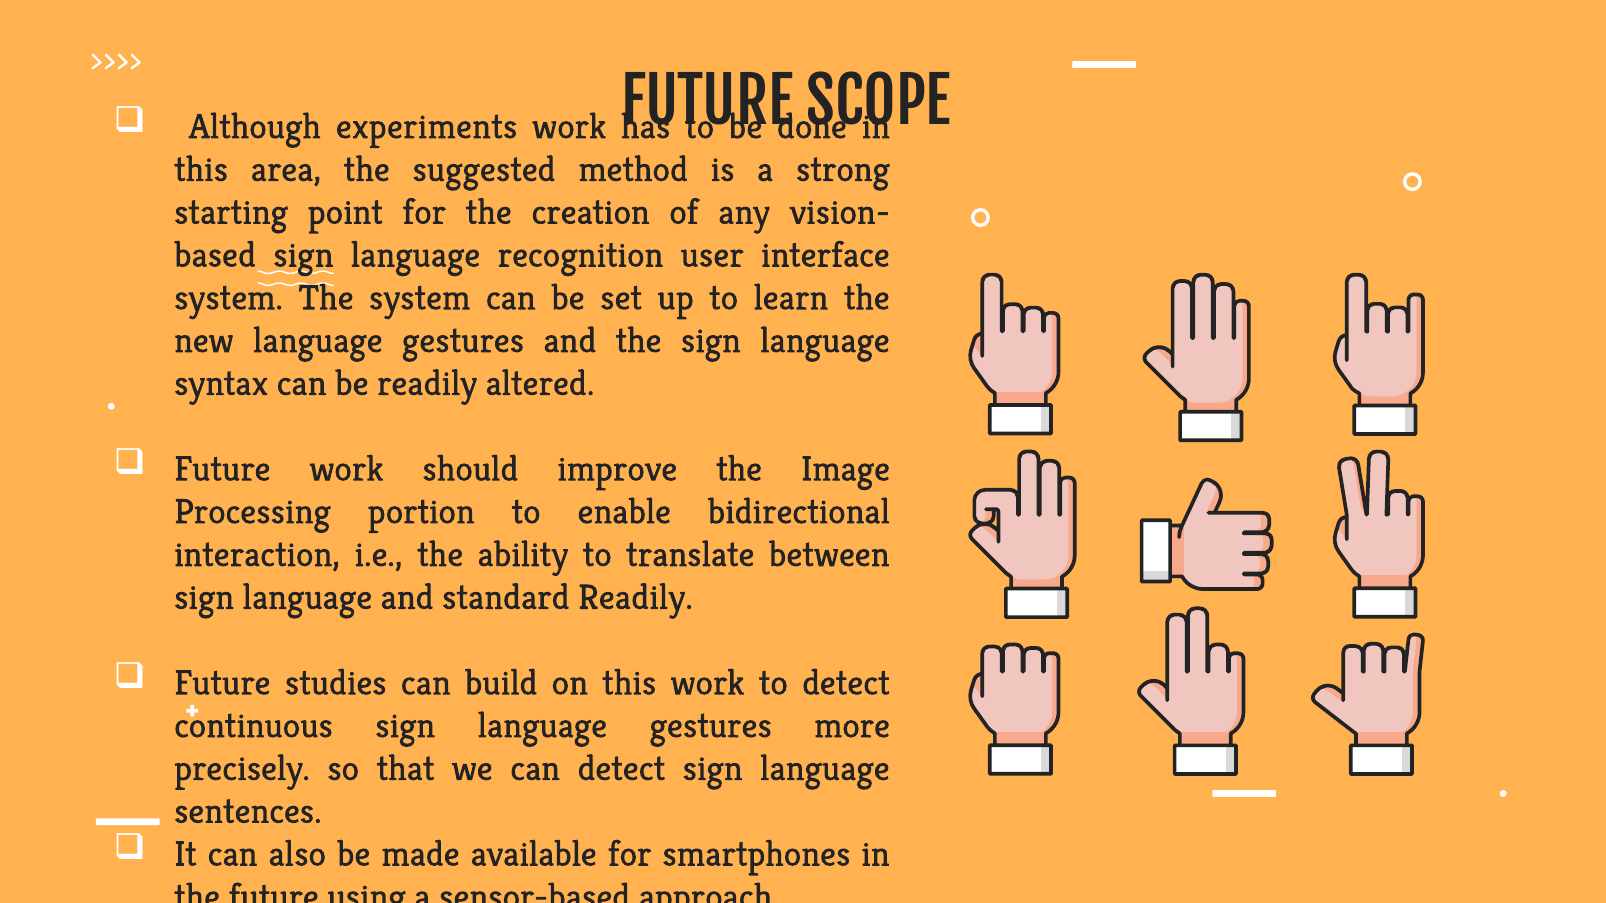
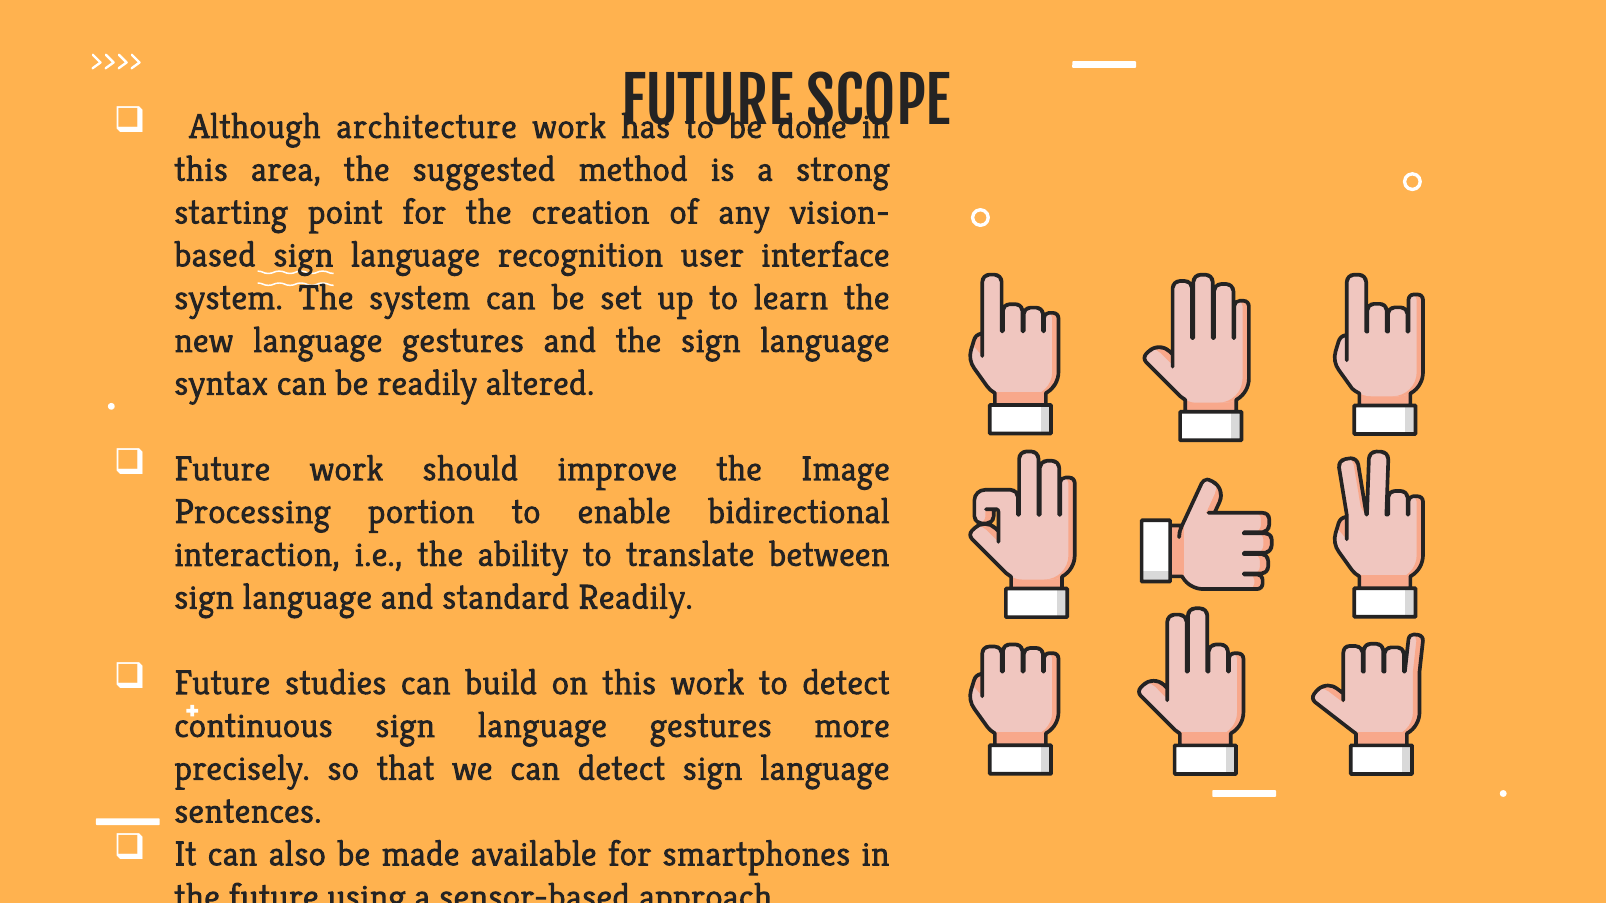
experiments: experiments -> architecture (427, 127)
